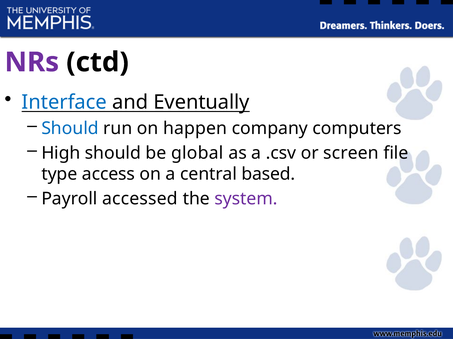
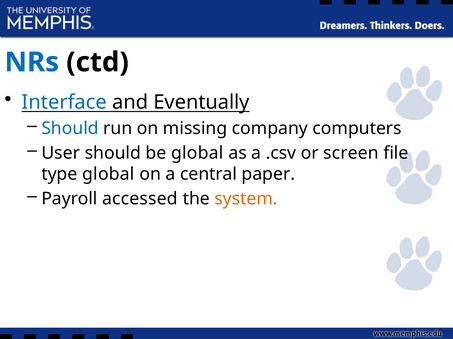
NRs colour: purple -> blue (32, 62)
happen: happen -> missing (195, 129)
High: High -> User (61, 153)
type access: access -> global (108, 174)
based: based -> paper (268, 174)
system colour: purple -> orange (246, 199)
